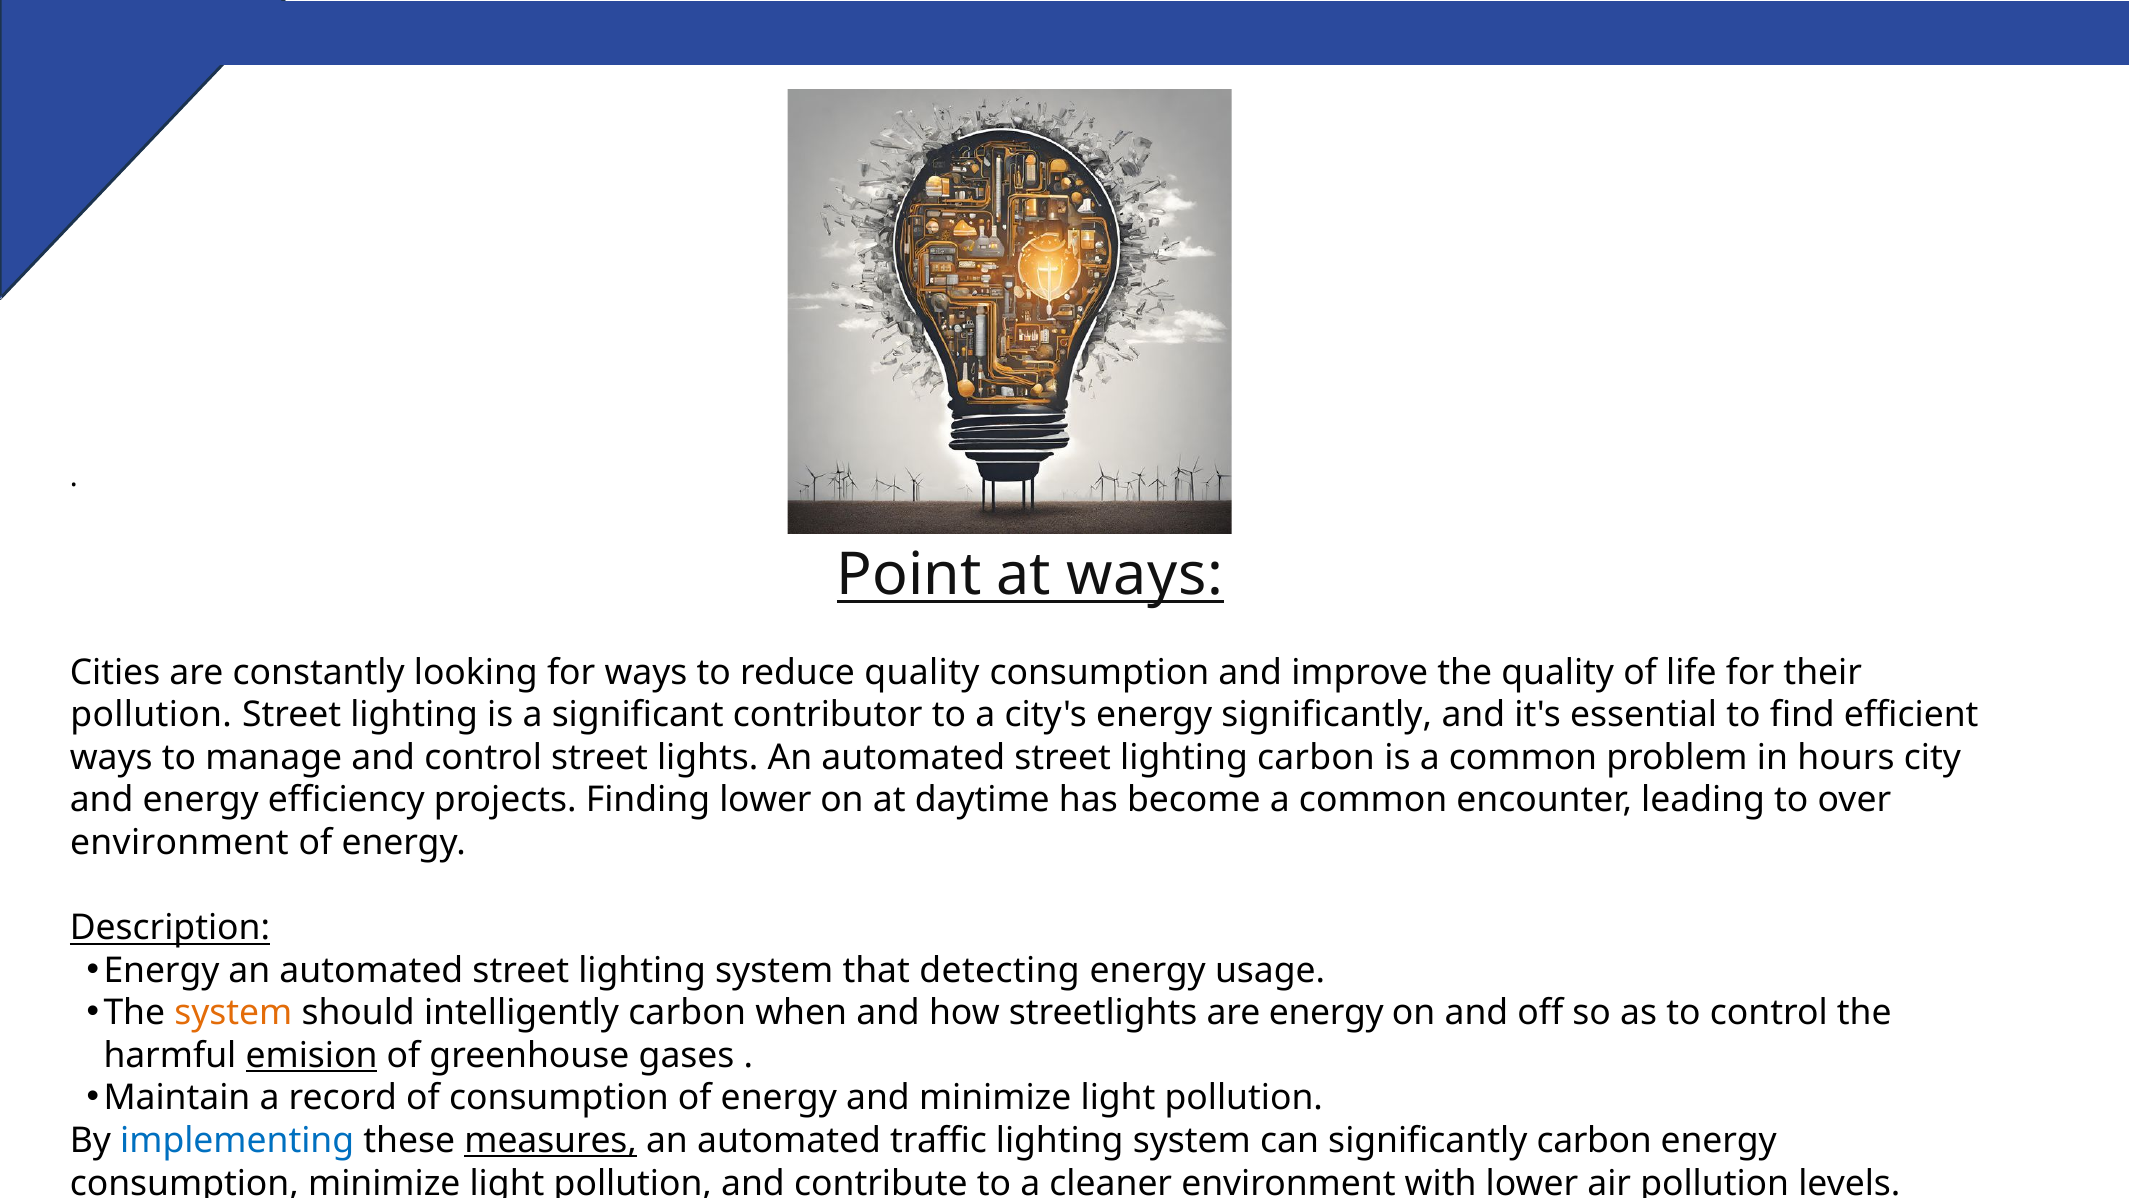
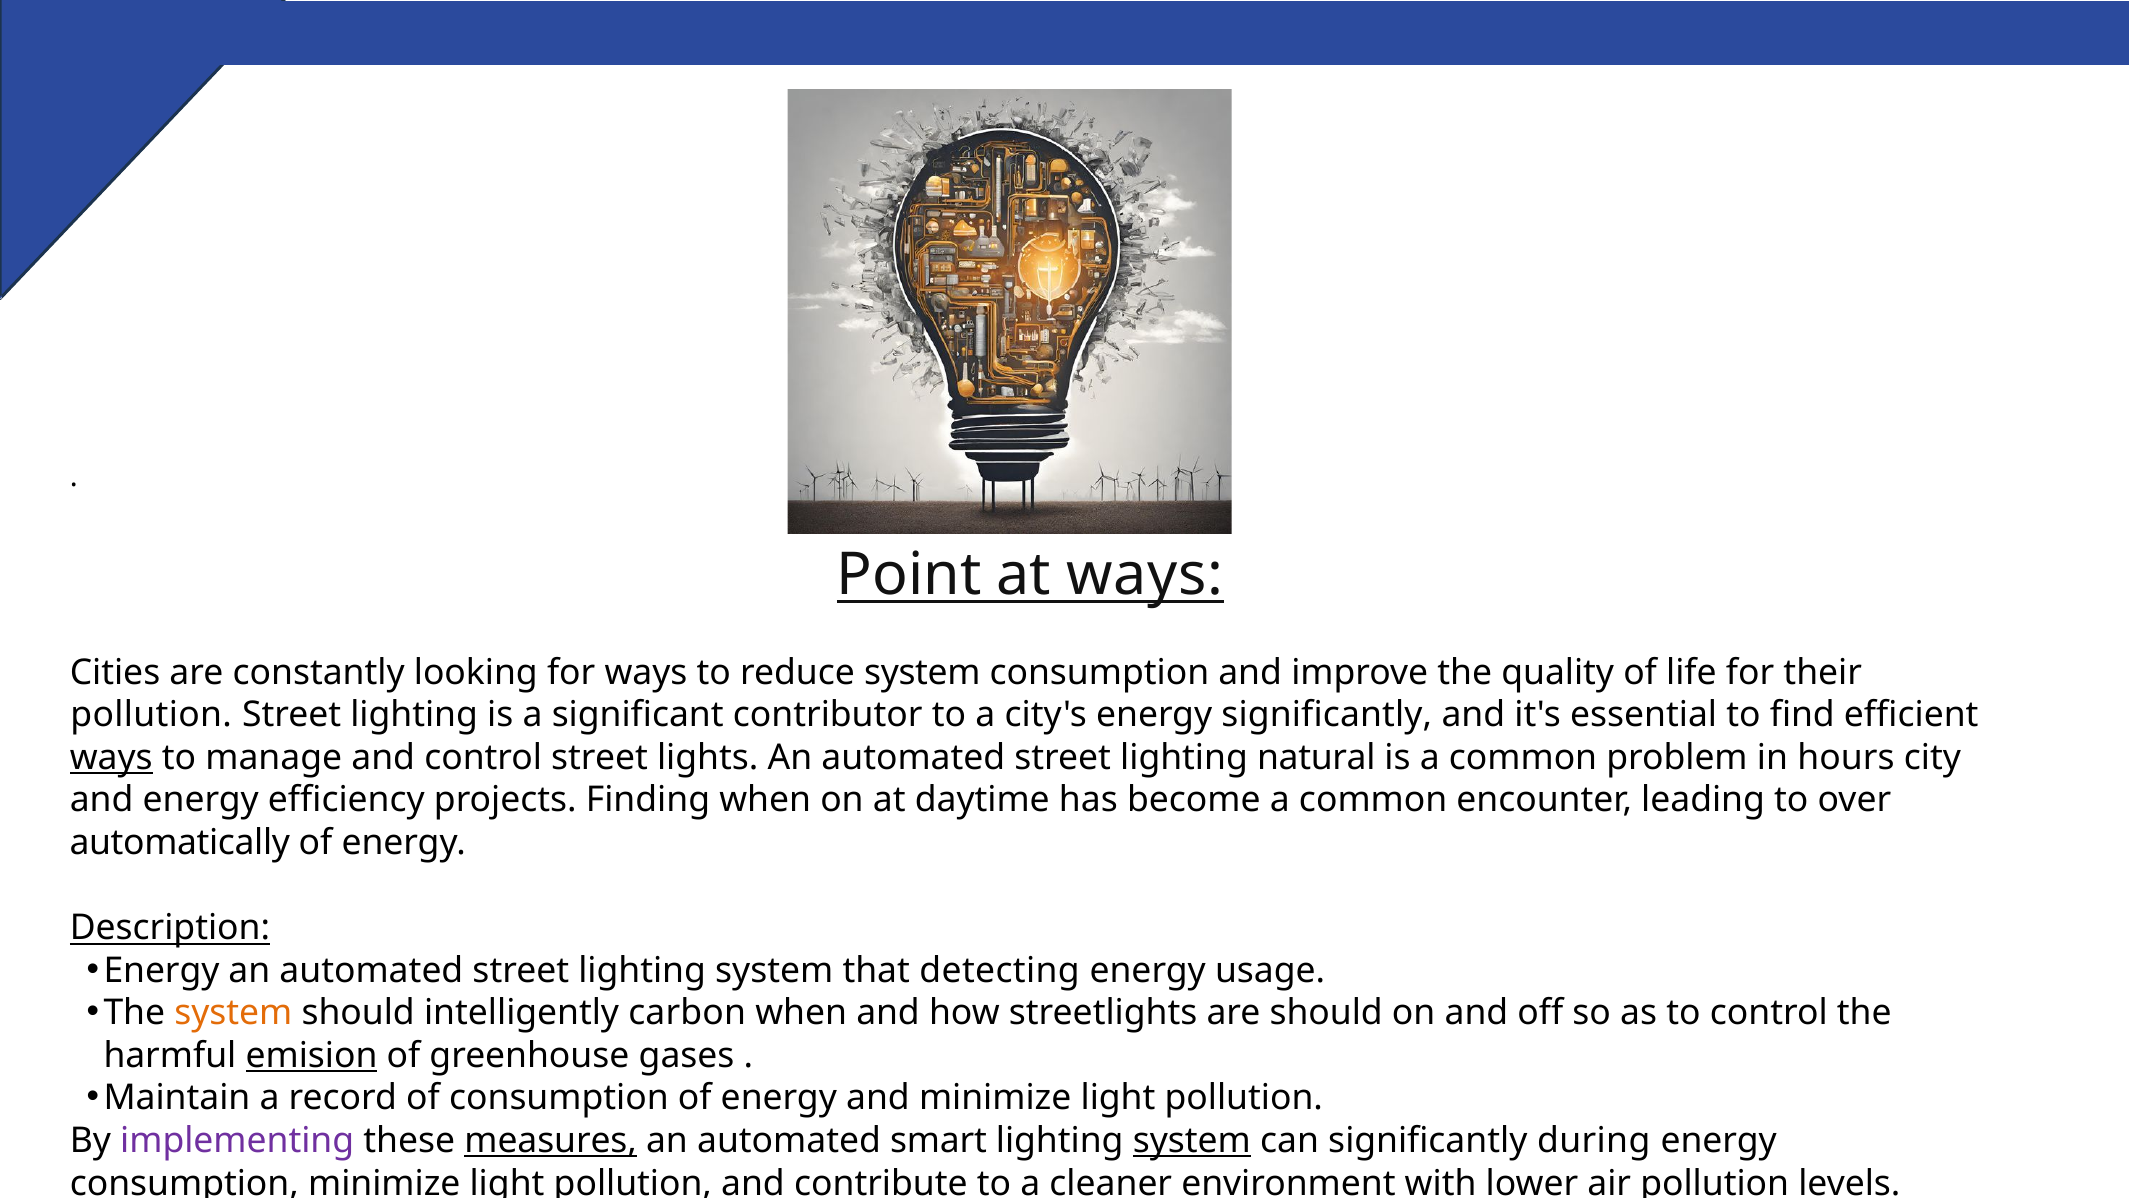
reduce quality: quality -> system (922, 672)
ways underline: none -> present (111, 757)
lighting carbon: carbon -> natural (1316, 757)
Finding lower: lower -> when (765, 800)
environment: environment -> automatically (180, 842)
are energy: energy -> should (1326, 1013)
implementing colour: blue -> purple (237, 1140)
traffic: traffic -> smart (939, 1140)
system underline: none -> present (1192, 1140)
significantly carbon: carbon -> during (1594, 1140)
